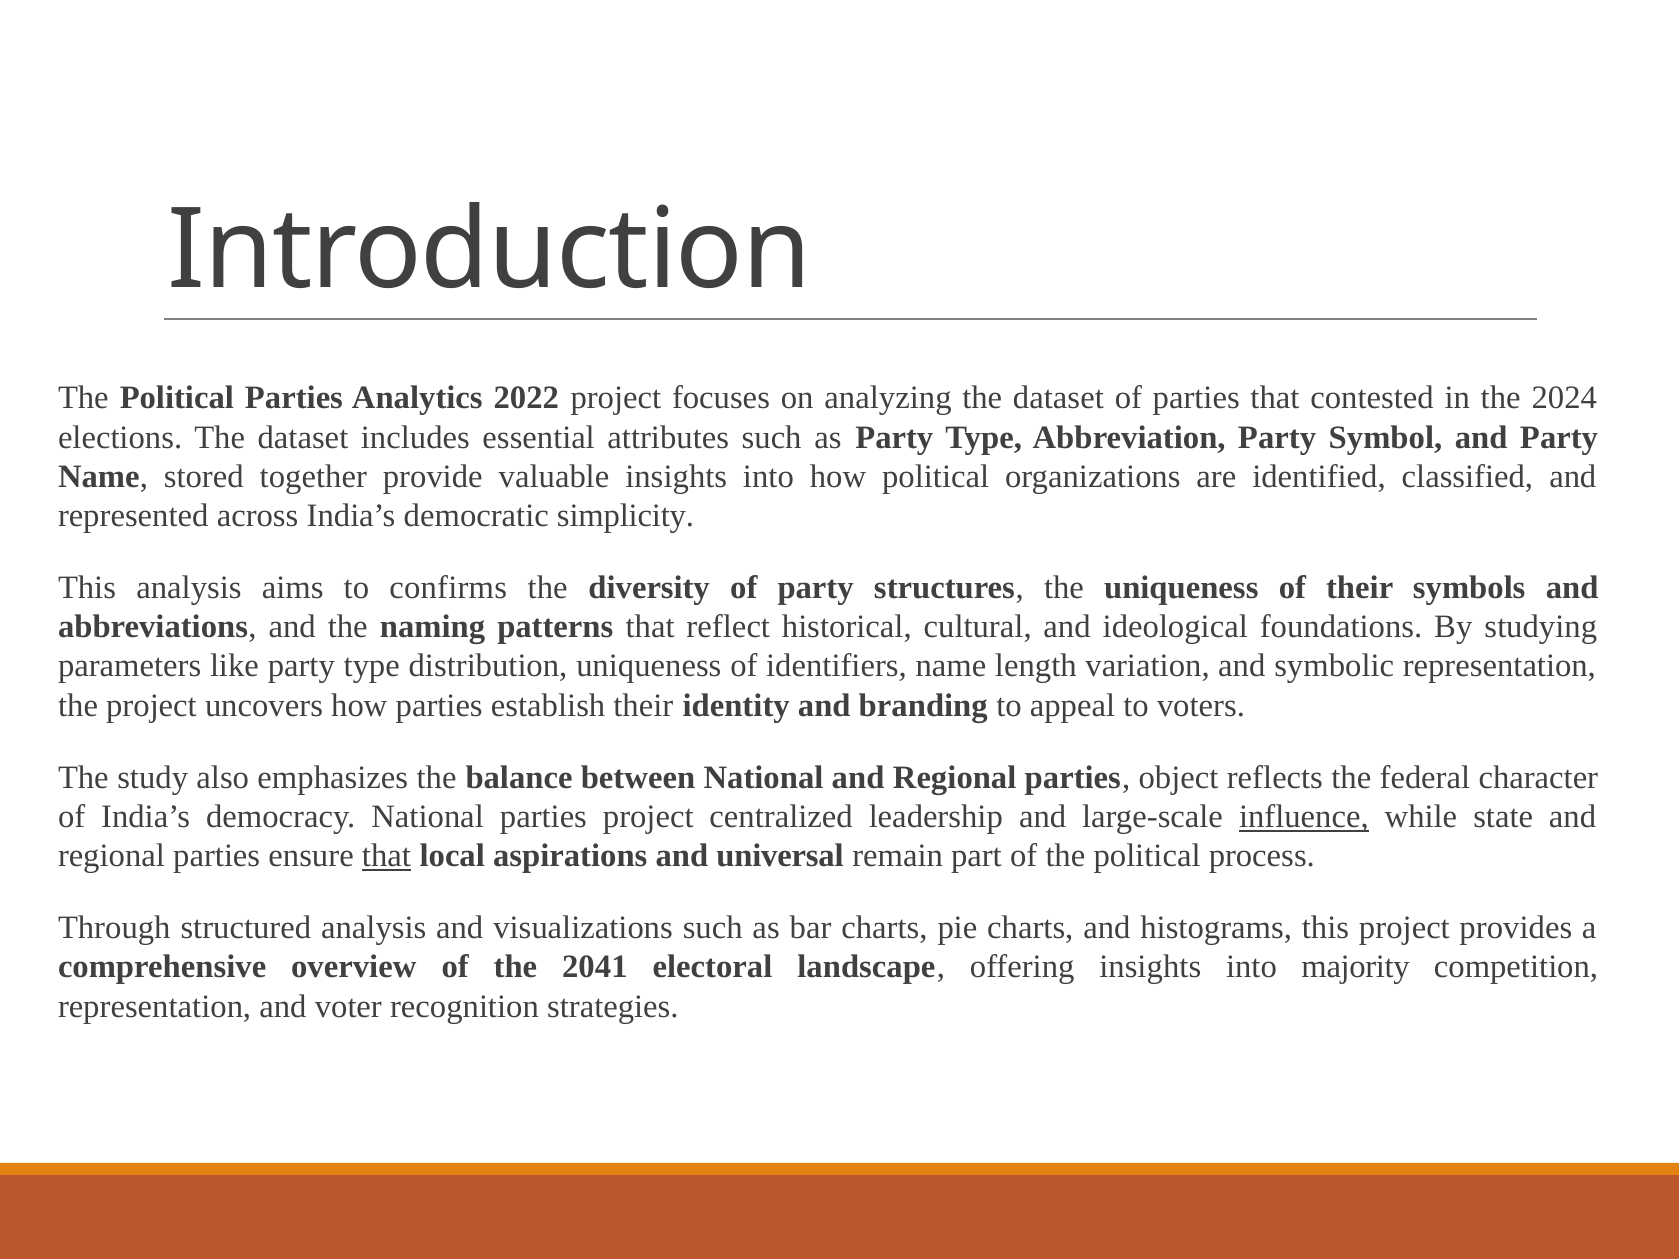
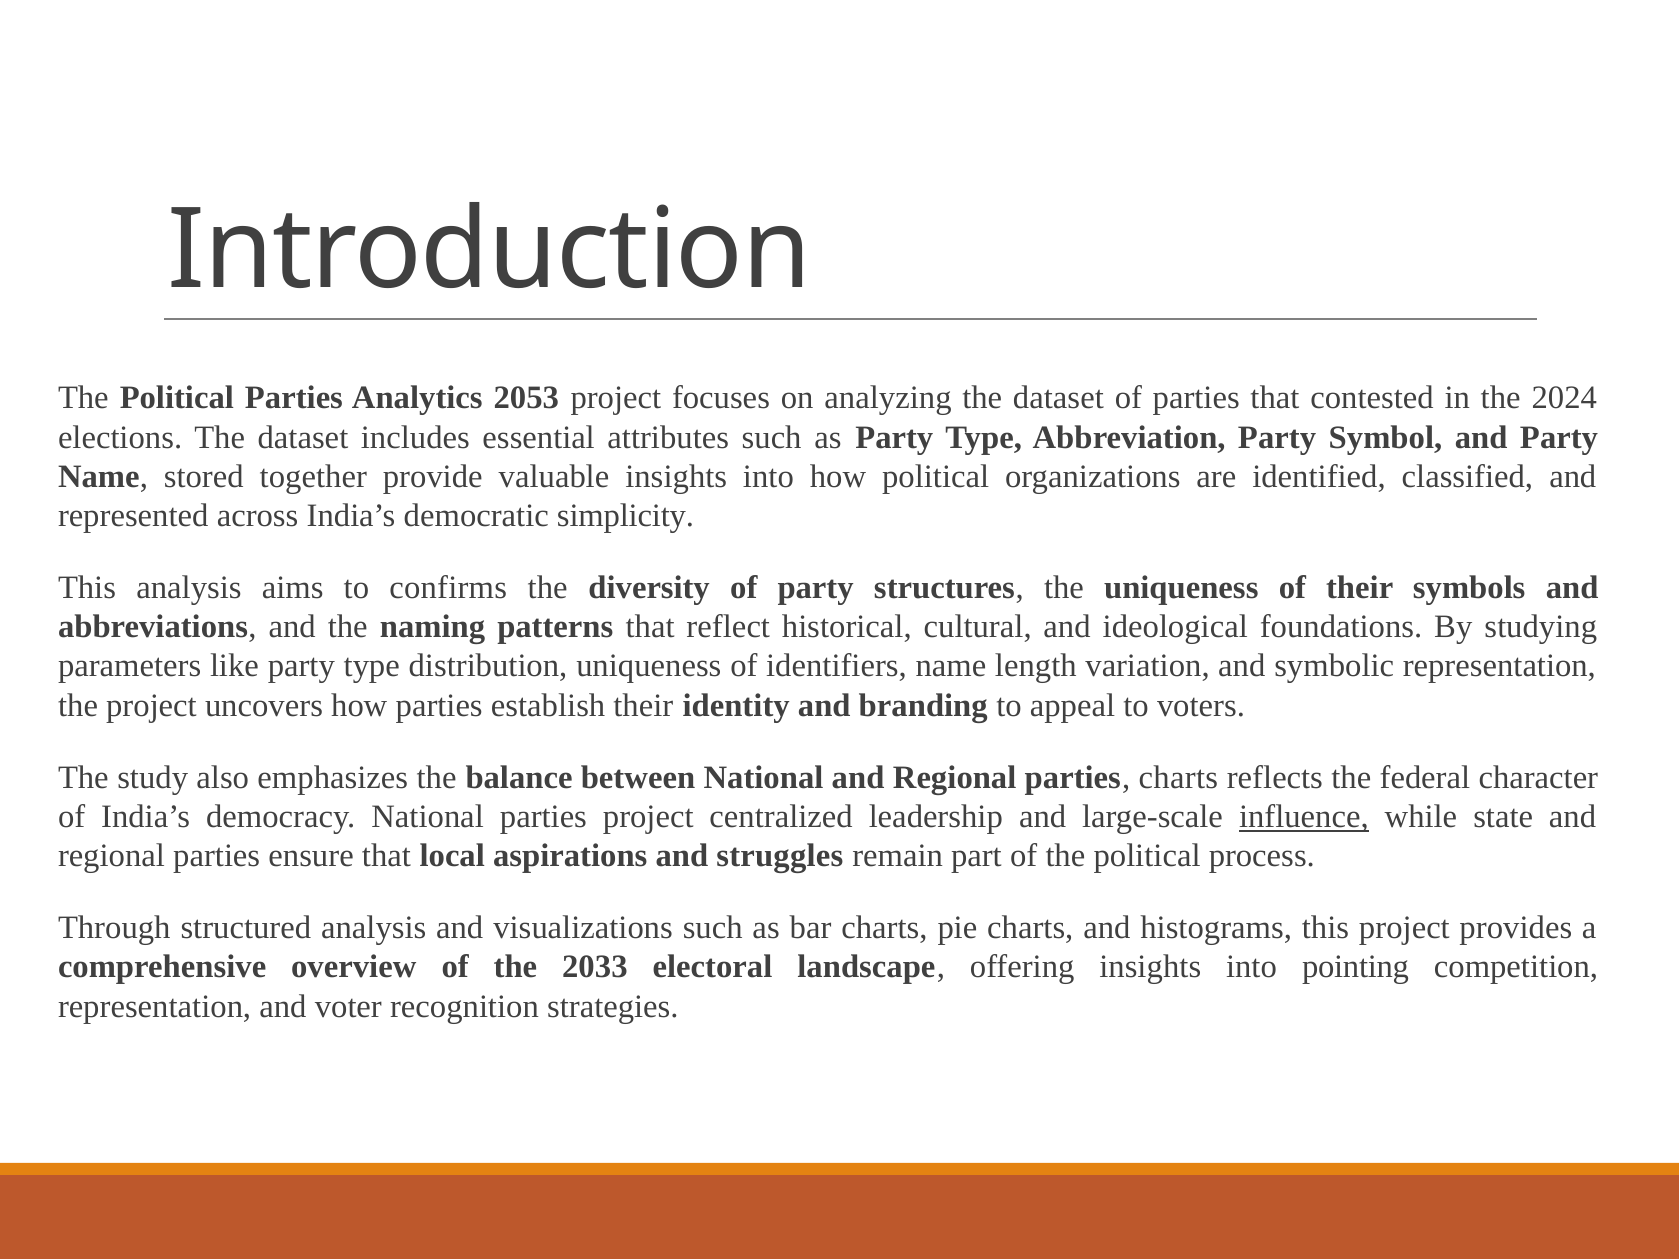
2022: 2022 -> 2053 (526, 398)
parties object: object -> charts (1178, 777)
that underline: present -> none (386, 856)
universal: universal -> struggles (780, 856)
2041: 2041 -> 2033 (595, 967)
majority: majority -> pointing (1356, 967)
